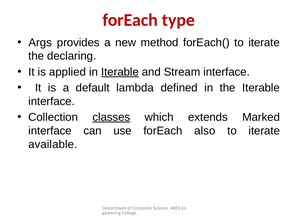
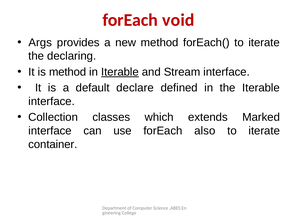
type: type -> void (178, 20)
is applied: applied -> method (68, 72)
lambda: lambda -> declare (135, 88)
classes underline: present -> none (111, 117)
available: available -> container (53, 144)
